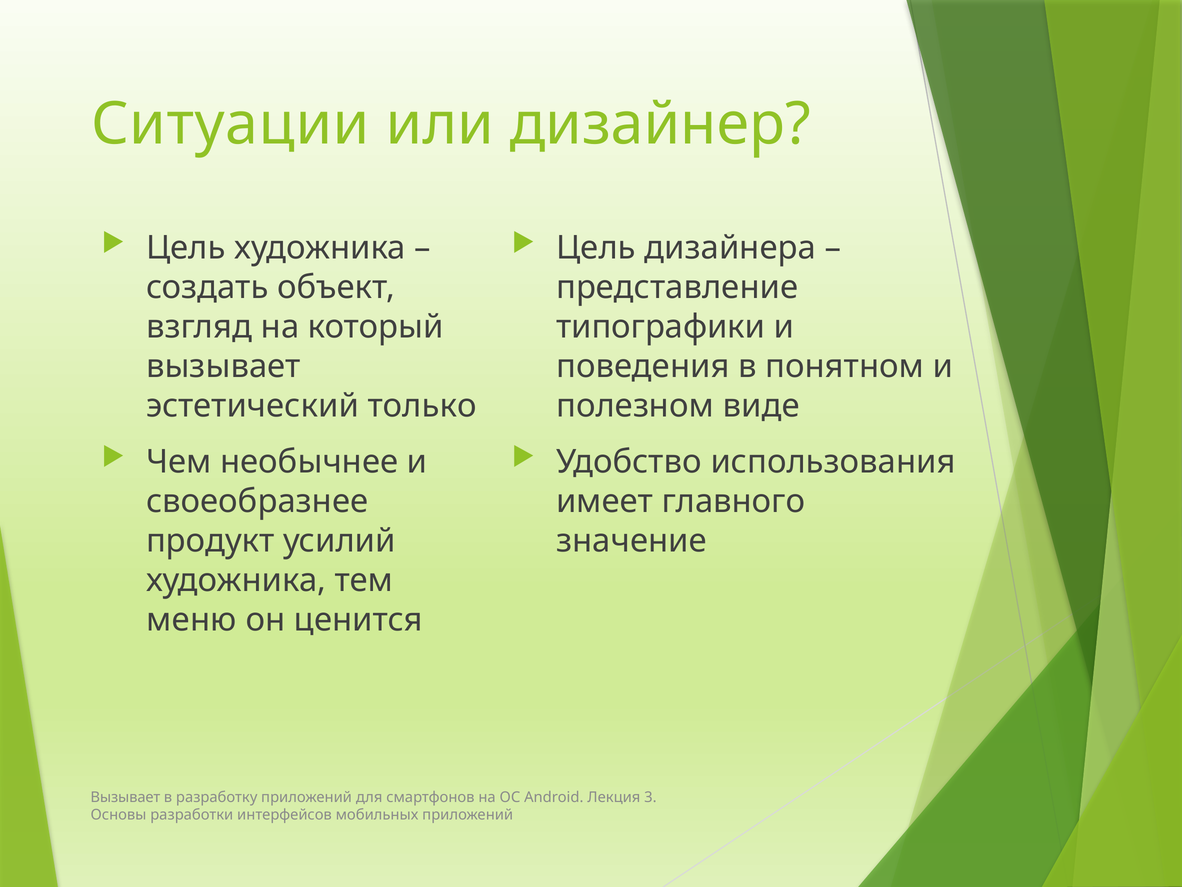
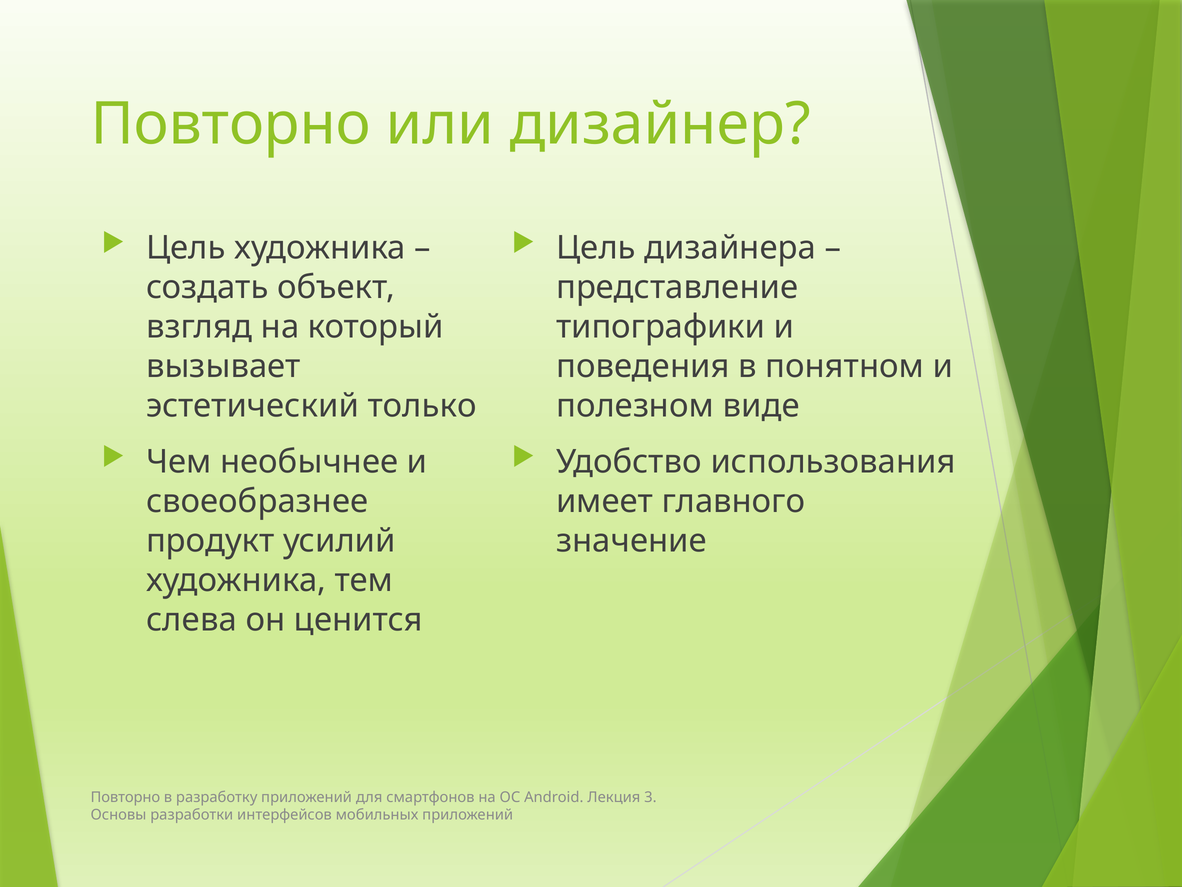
Ситуации: Ситуации -> Повторно (231, 124)
меню: меню -> слева (192, 619)
Вызывает: Вызывает -> Повторно (125, 797)
